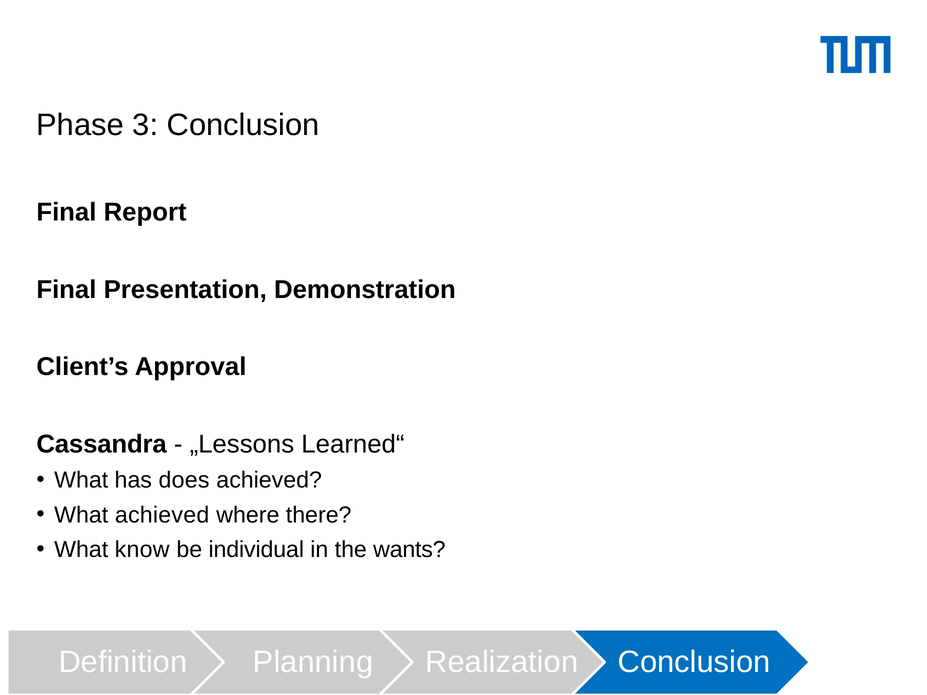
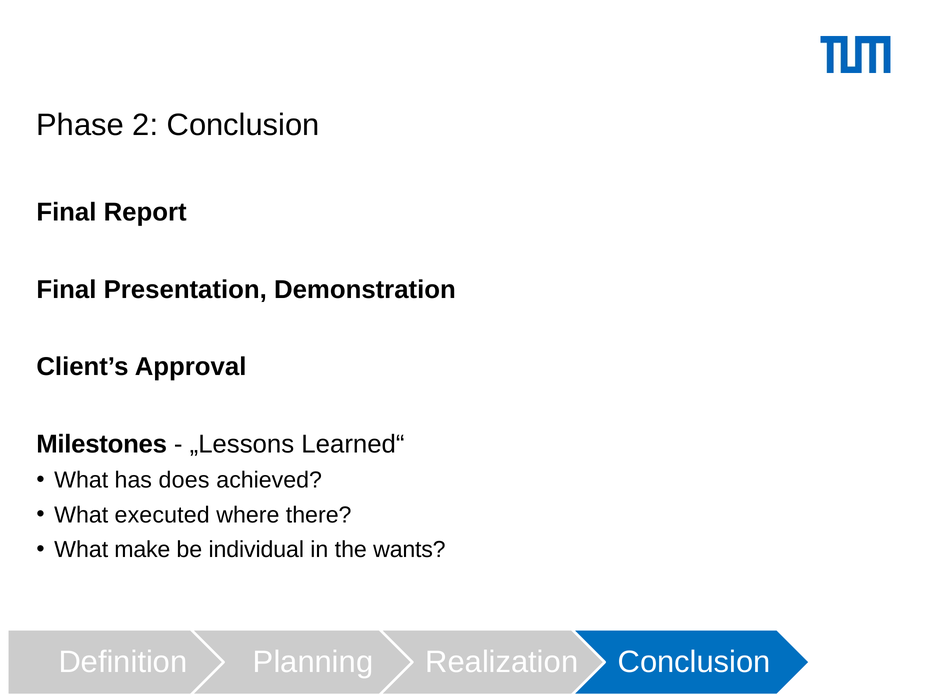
3: 3 -> 2 (145, 125)
Cassandra: Cassandra -> Milestones (102, 444)
What achieved: achieved -> executed (162, 515)
know: know -> make (142, 550)
